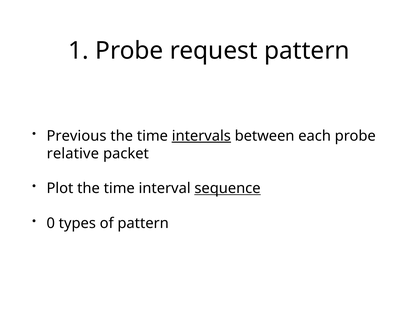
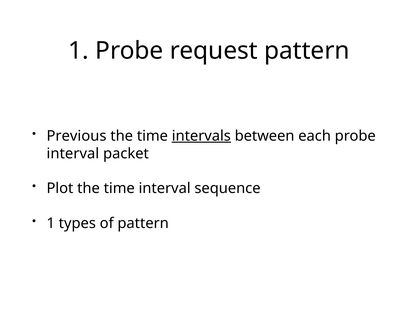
relative: relative -> interval (73, 153)
sequence underline: present -> none (228, 188)
0: 0 -> 1 (51, 223)
